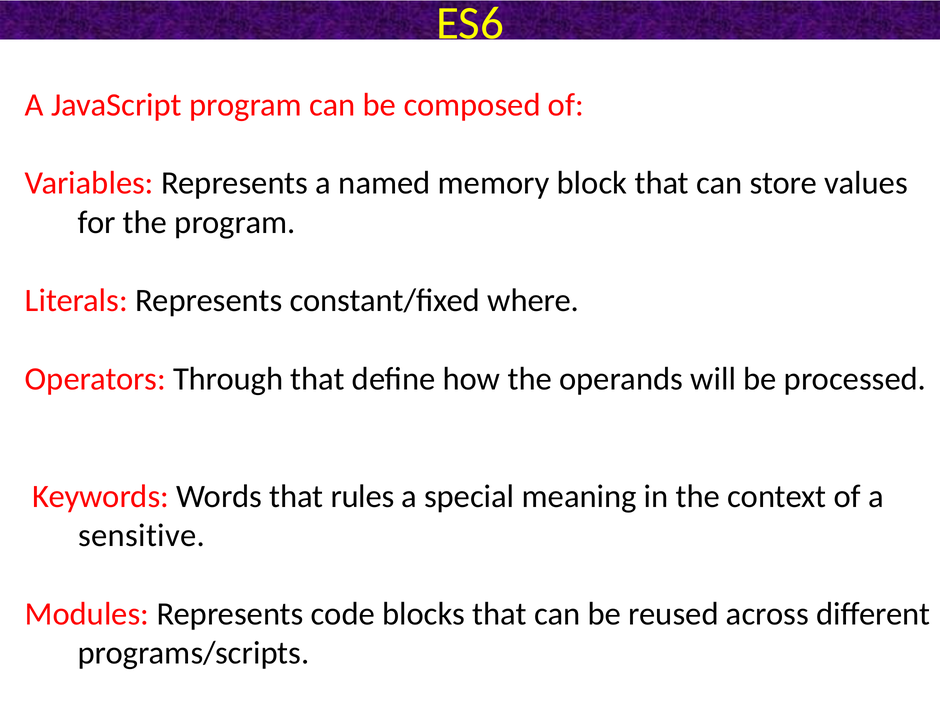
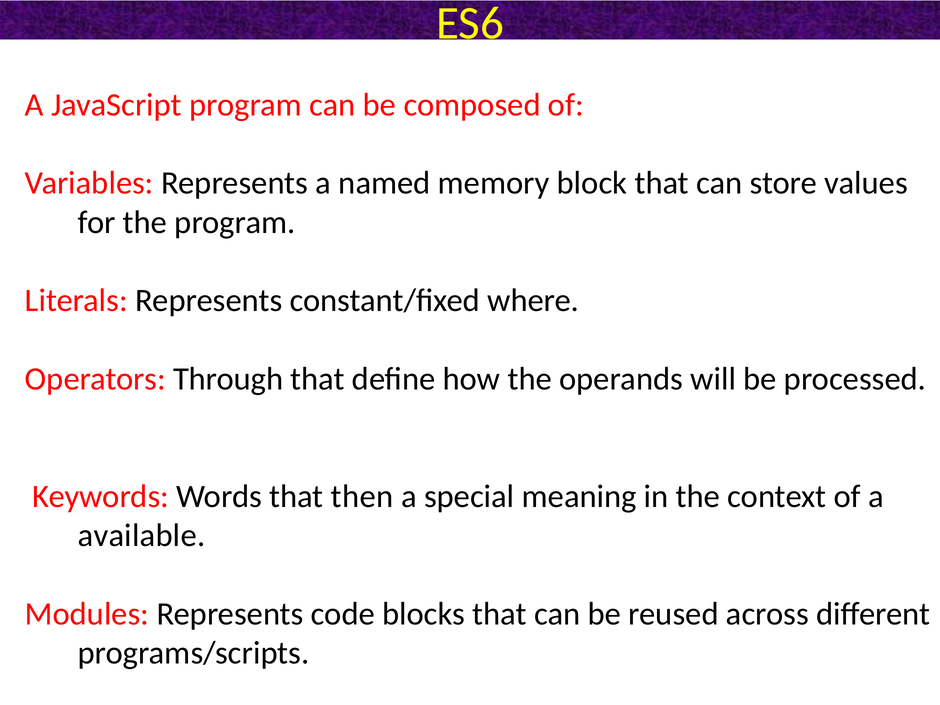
rules: rules -> then (362, 496)
sensitive: sensitive -> available (142, 536)
